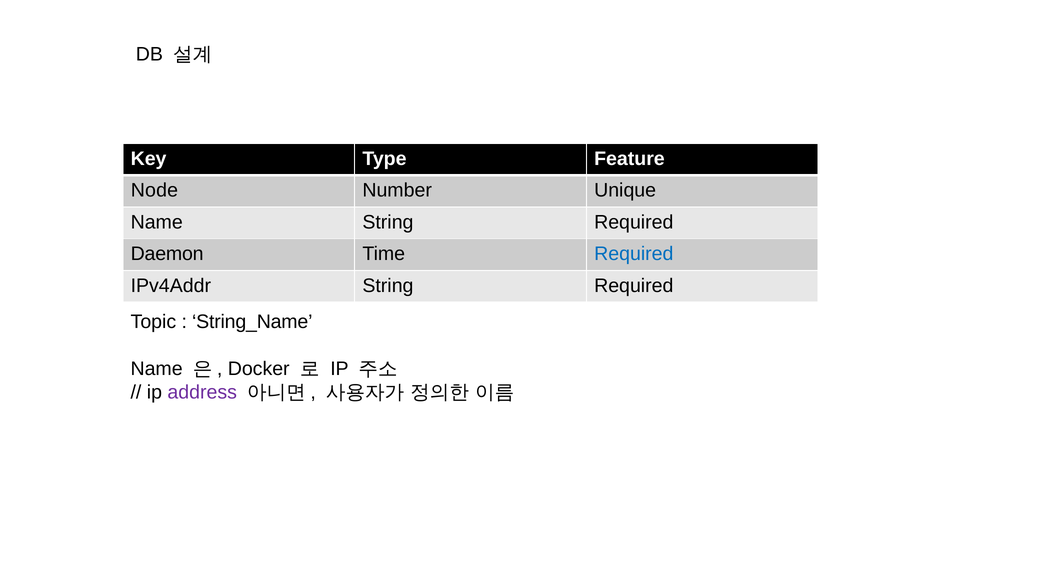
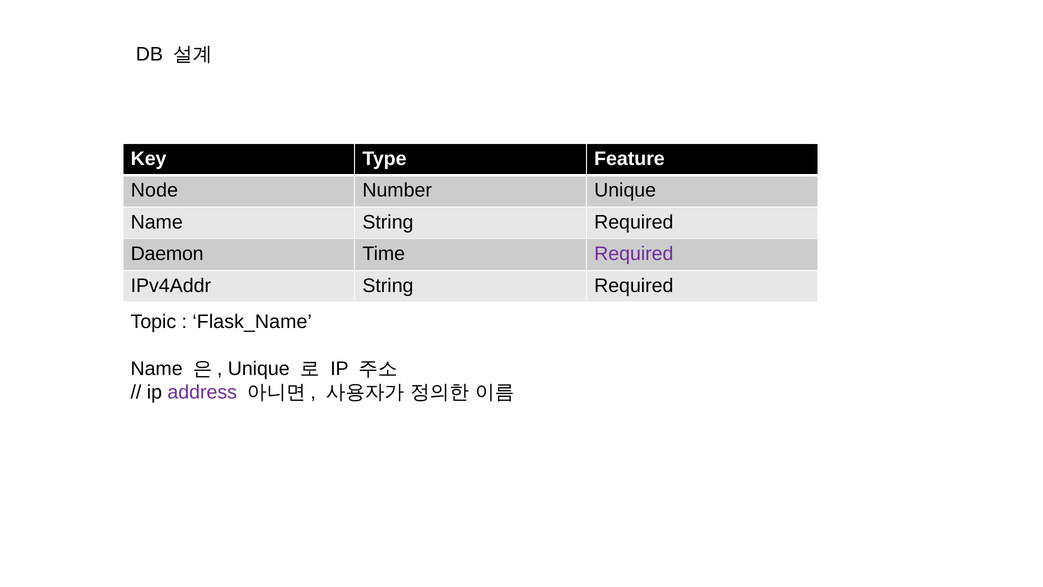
Required colour: blue -> purple (634, 254)
String_Name: String_Name -> Flask_Name (252, 322)
Docker: Docker -> Unique (259, 369)
